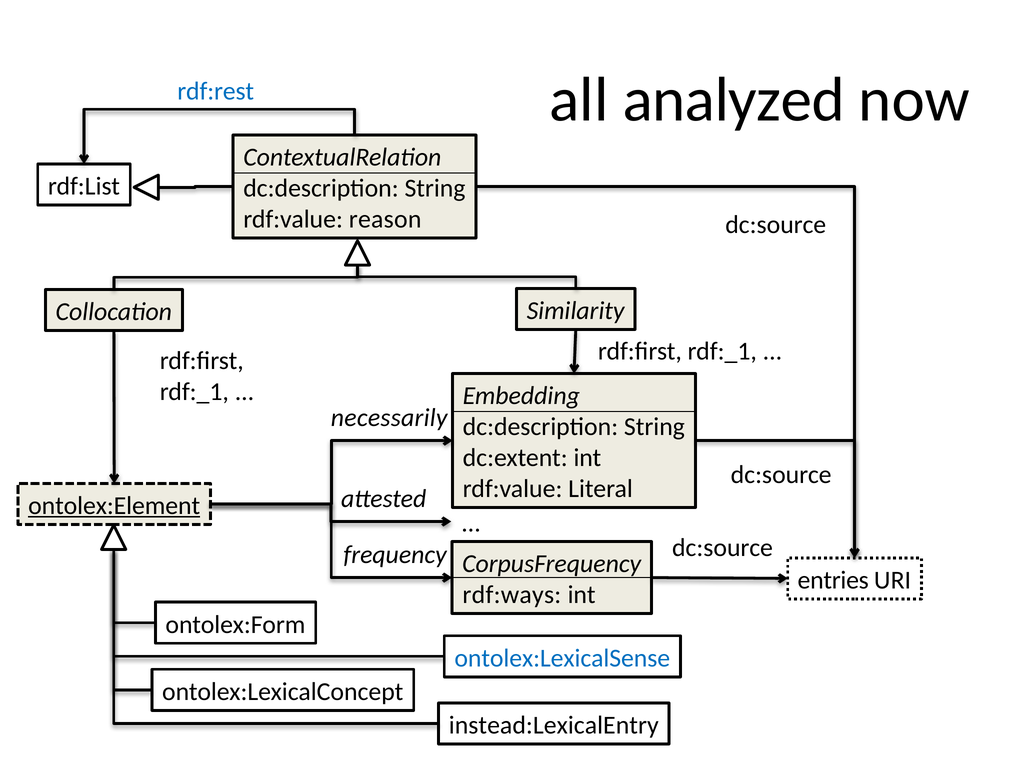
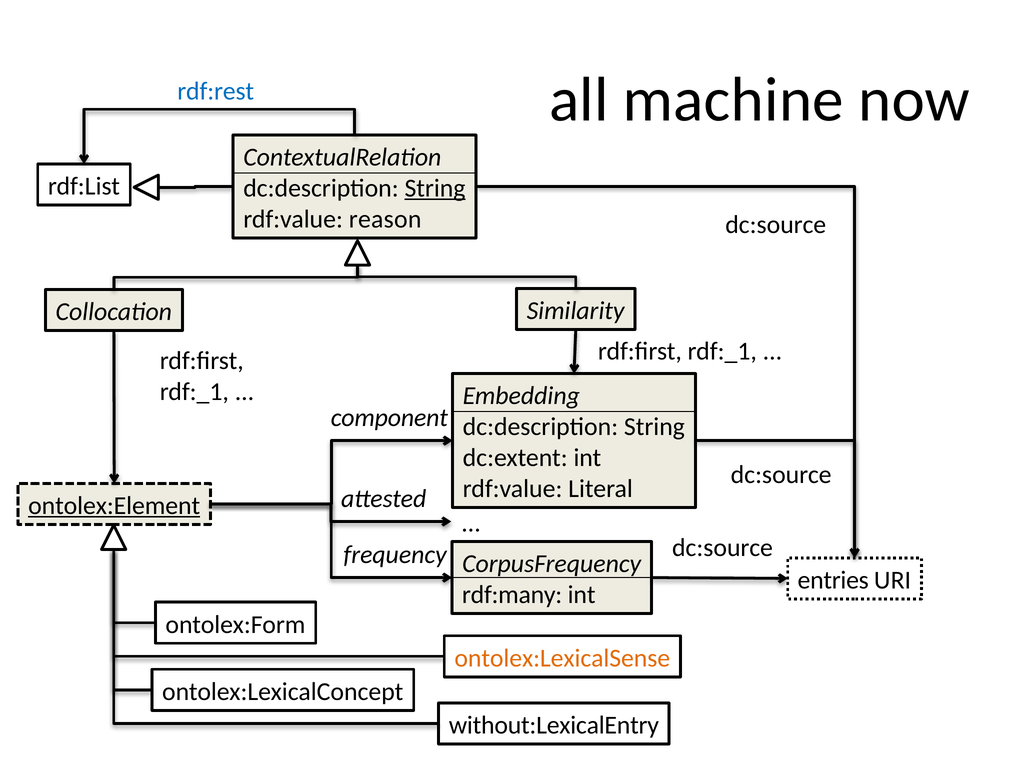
analyzed: analyzed -> machine (733, 100)
String underline: none -> present (435, 188)
necessarily: necessarily -> component (389, 418)
rdf:ways: rdf:ways -> rdf:many (512, 595)
ontolex:LexicalSense colour: blue -> orange (562, 658)
instead:LexicalEntry: instead:LexicalEntry -> without:LexicalEntry (554, 725)
